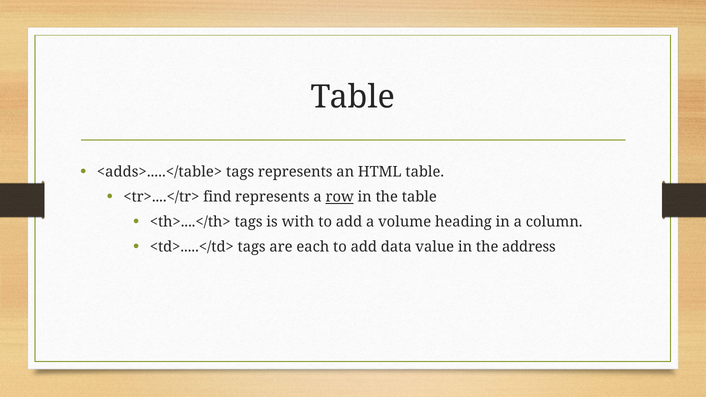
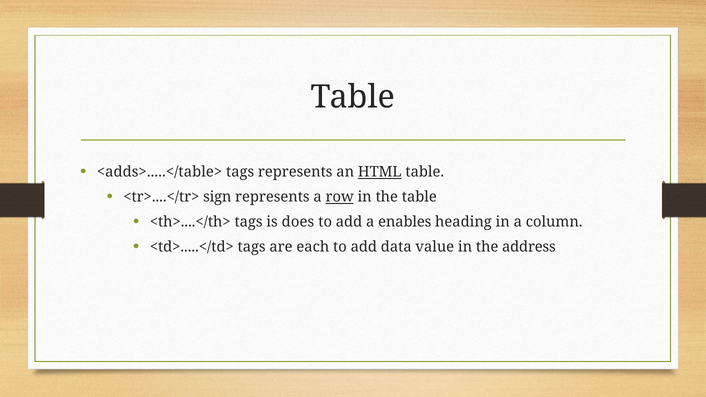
HTML underline: none -> present (380, 172)
find: find -> sign (217, 197)
with: with -> does (298, 222)
volume: volume -> enables (405, 222)
